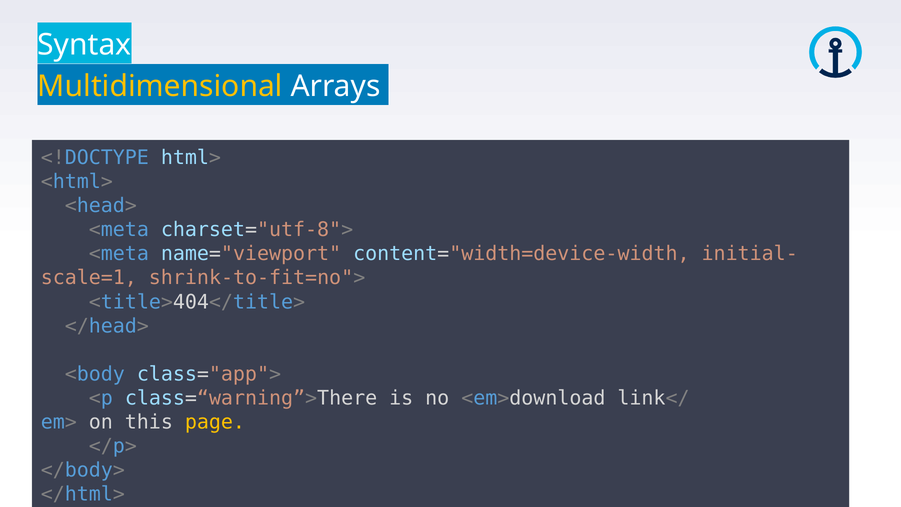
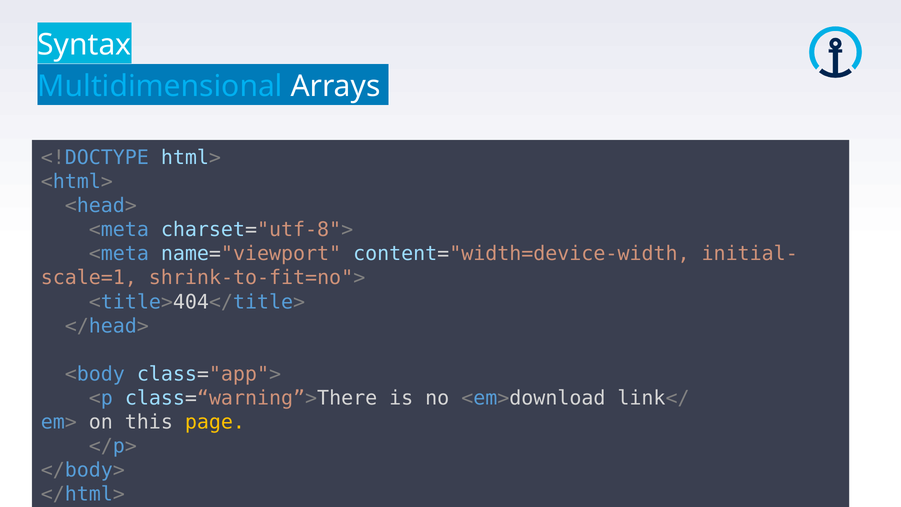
Multidimensional colour: yellow -> light blue (160, 86)
